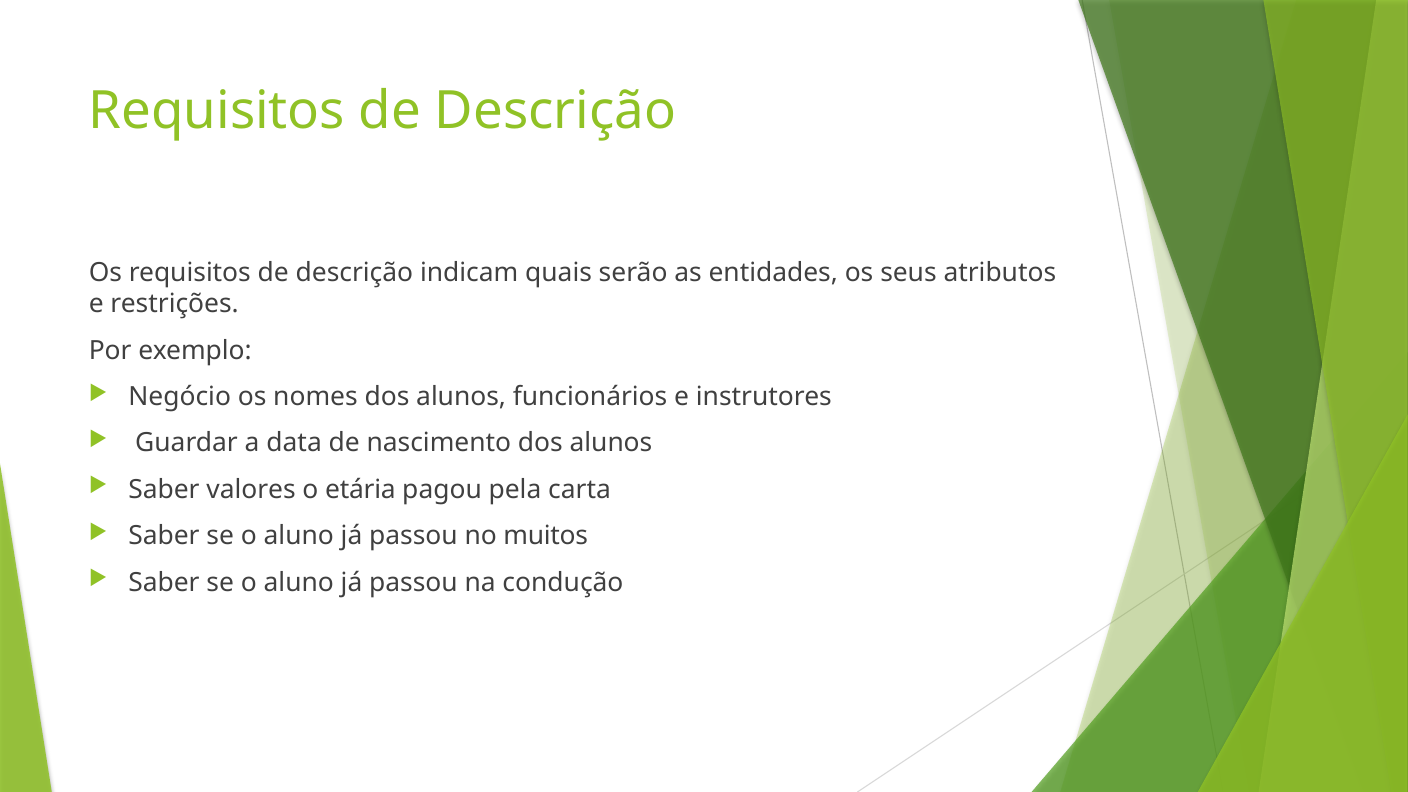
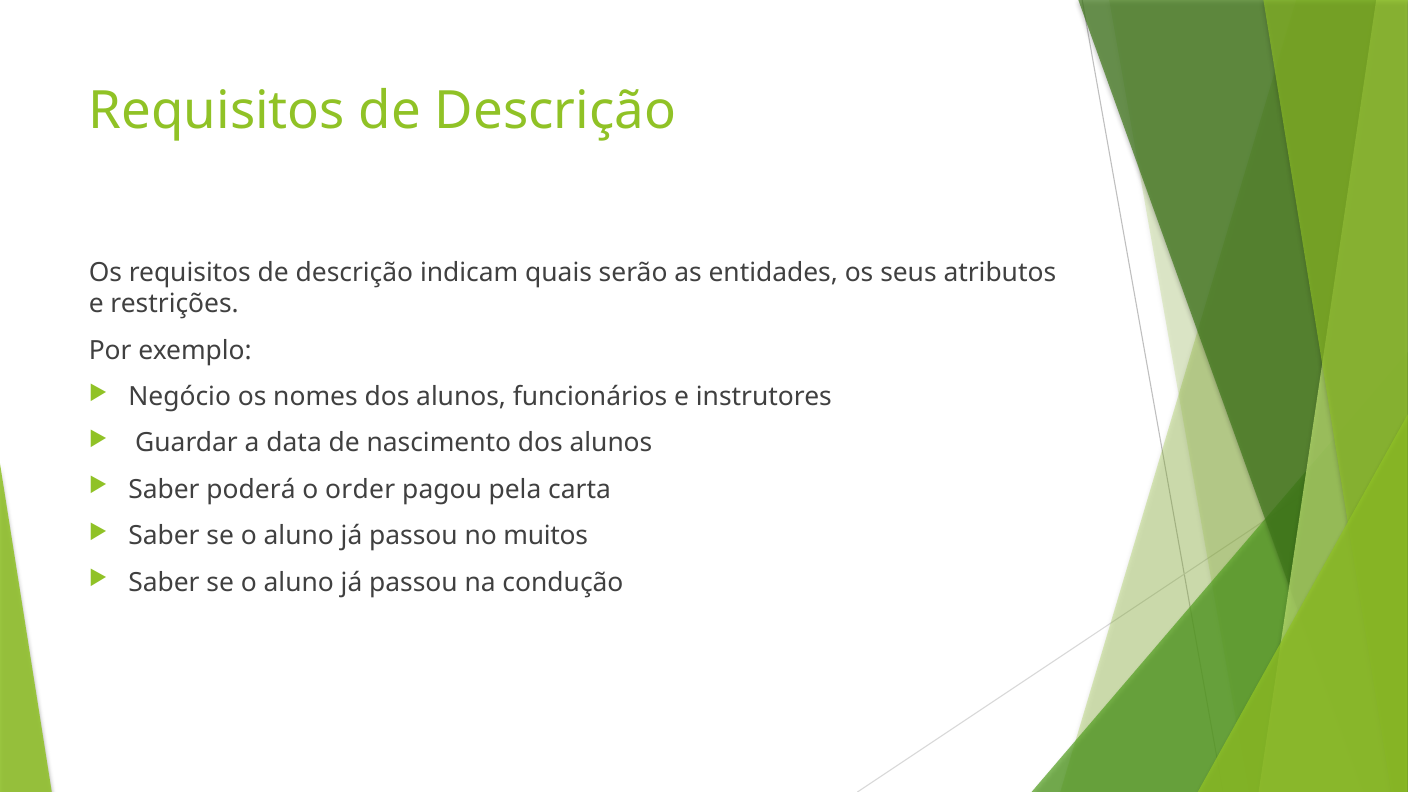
valores: valores -> poderá (251, 490)
etária: etária -> order (360, 490)
